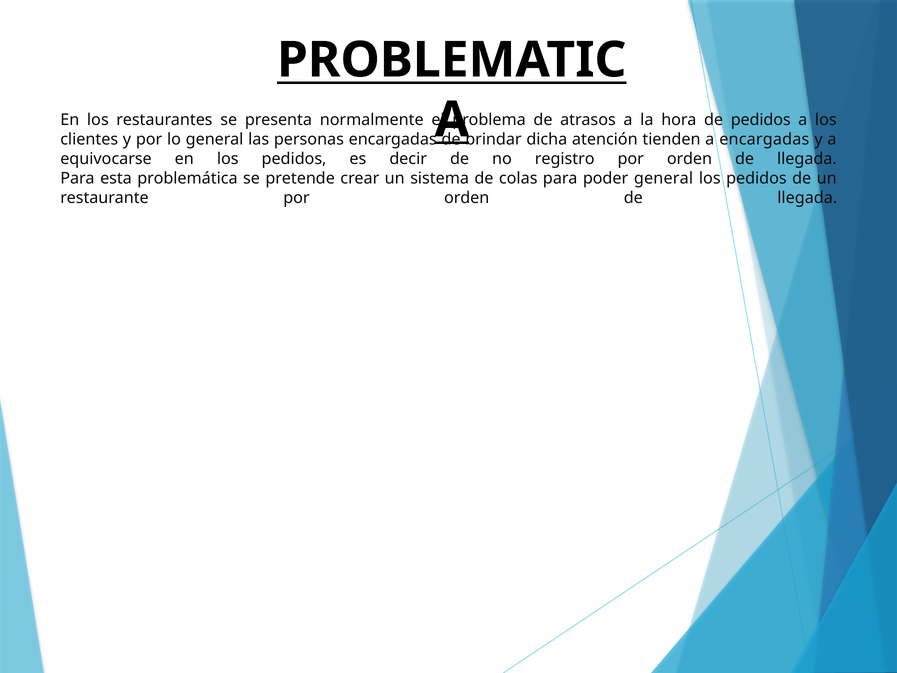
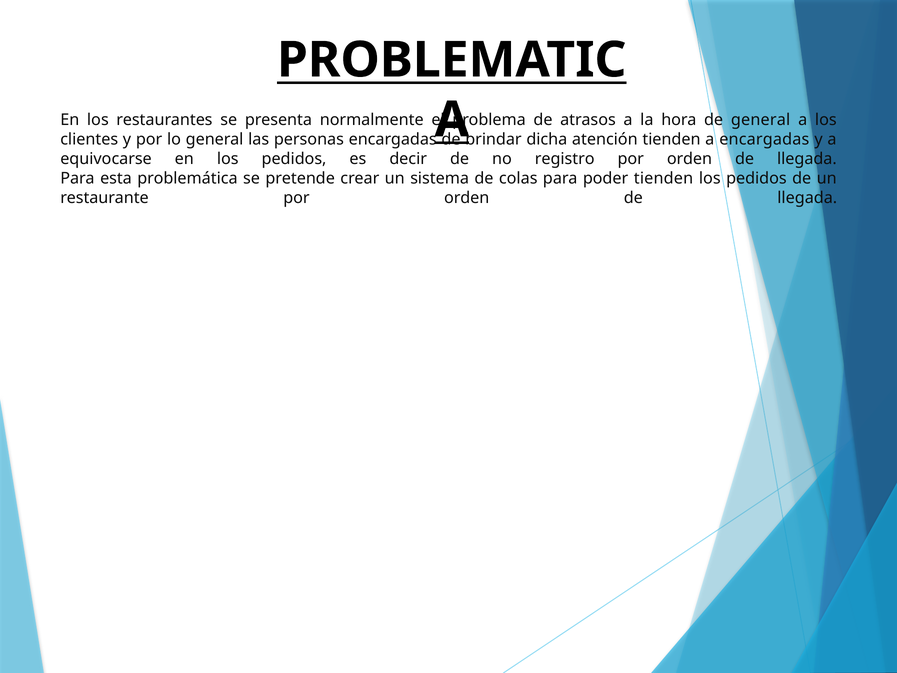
de pedidos: pedidos -> general (761, 120)
poder general: general -> tienden (664, 178)
